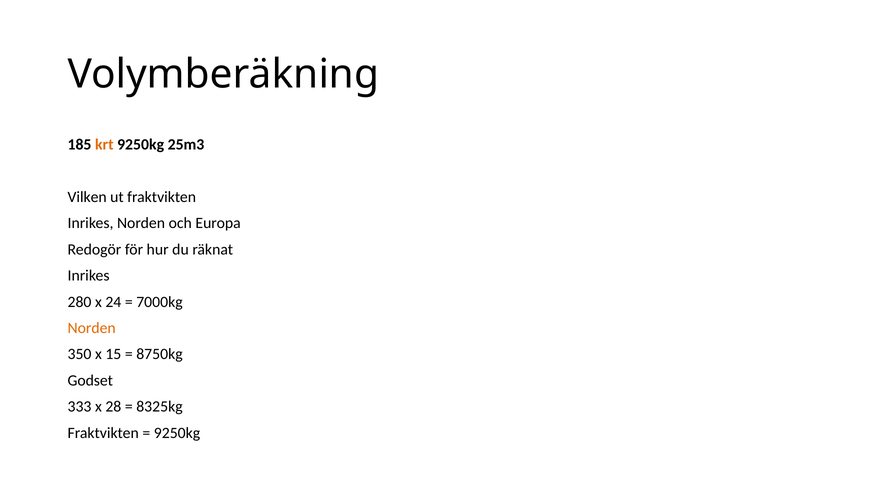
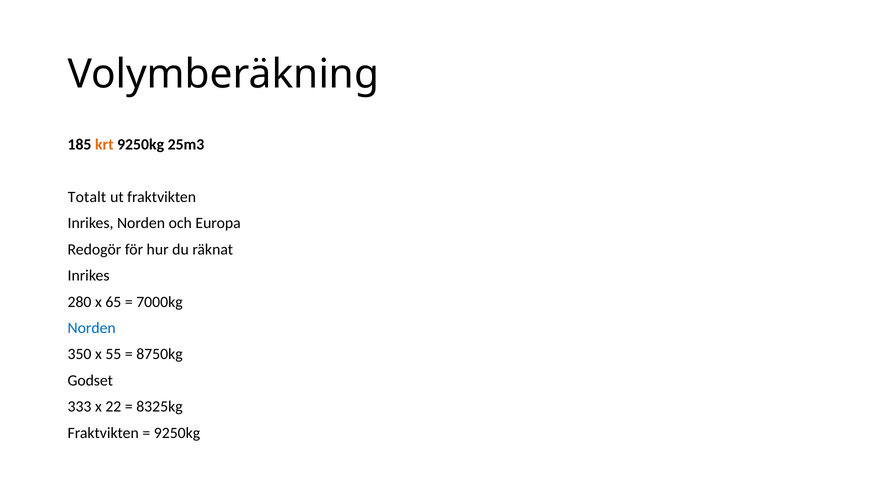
Vilken: Vilken -> Totalt (87, 197)
24: 24 -> 65 (113, 302)
Norden colour: orange -> blue (92, 328)
15: 15 -> 55 (113, 354)
28: 28 -> 22 (113, 407)
